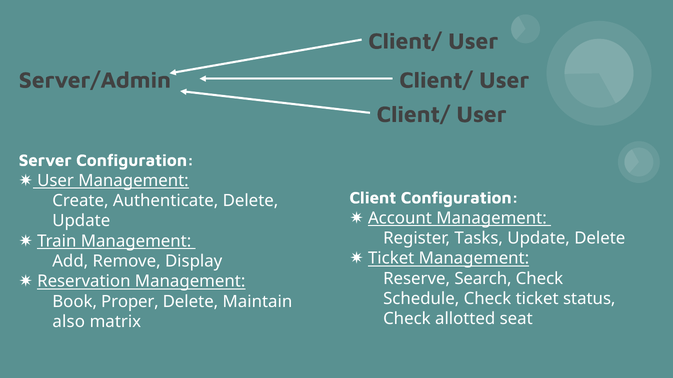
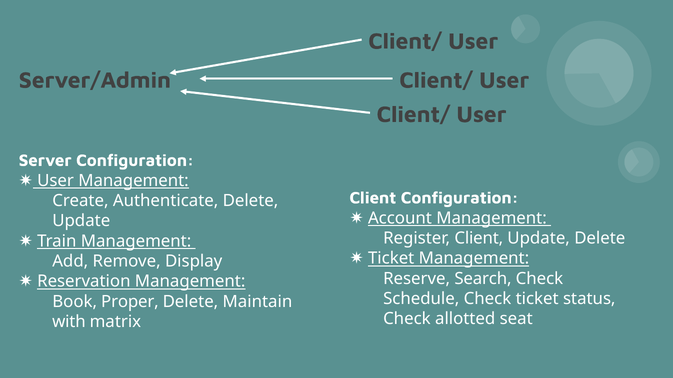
Register Tasks: Tasks -> Client (479, 239)
also: also -> with (69, 322)
